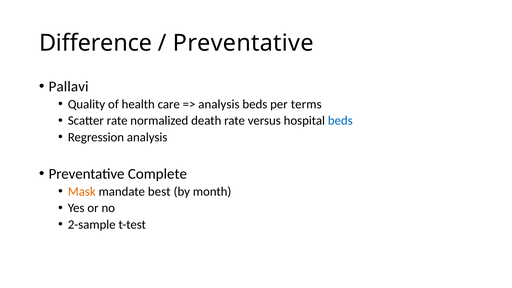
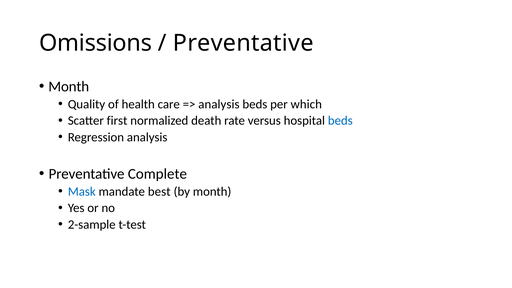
Difference: Difference -> Omissions (96, 43)
Pallavi: Pallavi -> Month (69, 87)
terms: terms -> which (306, 104)
Scatter rate: rate -> first (117, 121)
Mask colour: orange -> blue (82, 192)
